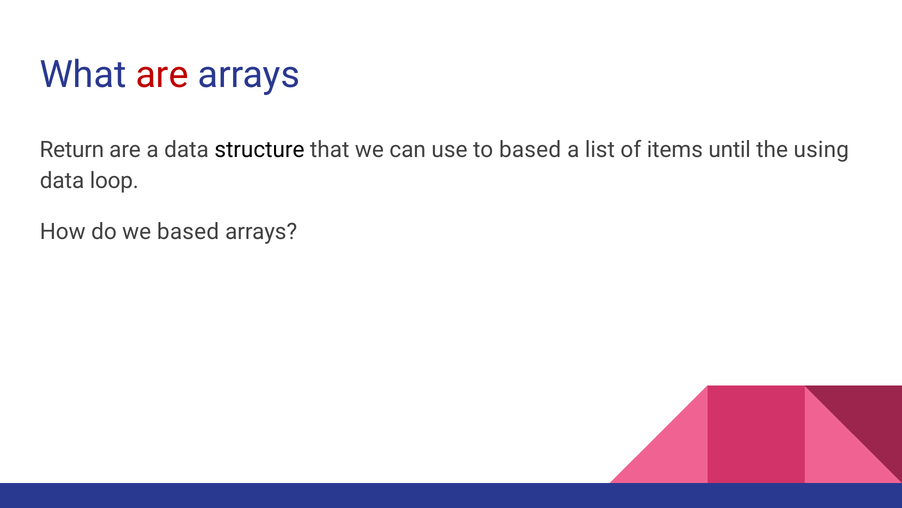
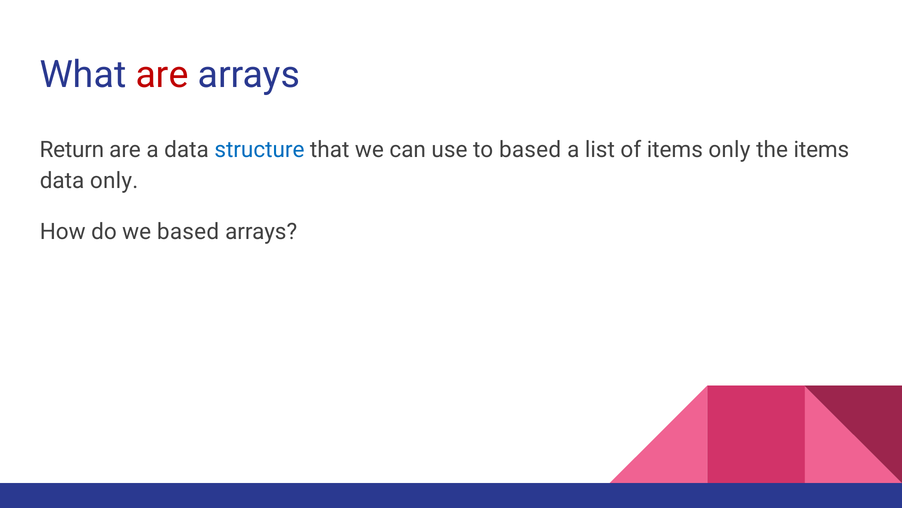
structure colour: black -> blue (259, 149)
items until: until -> only (729, 149)
the using: using -> items (821, 149)
data loop: loop -> only (114, 181)
